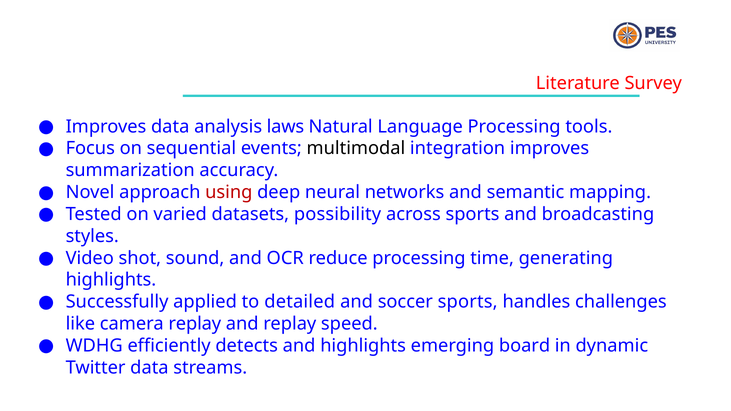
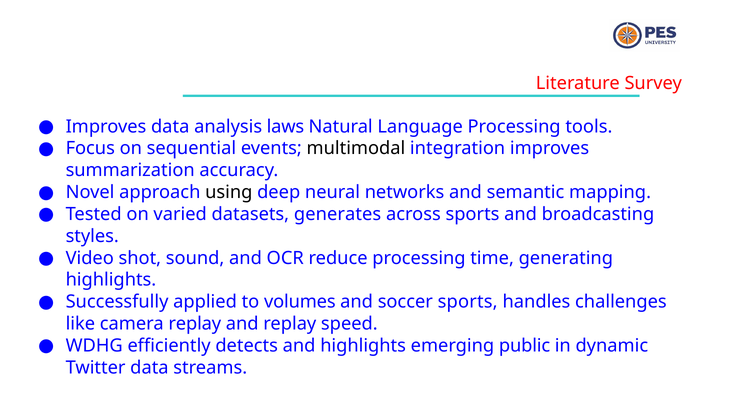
using colour: red -> black (229, 192)
possibility: possibility -> generates (338, 214)
detailed: detailed -> volumes (300, 302)
board: board -> public (525, 346)
